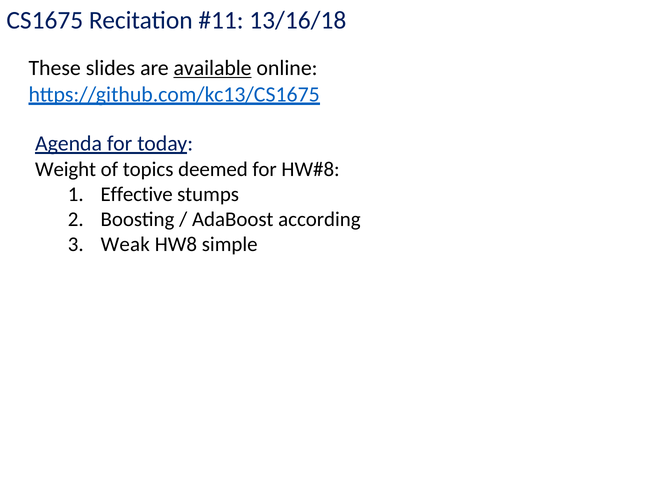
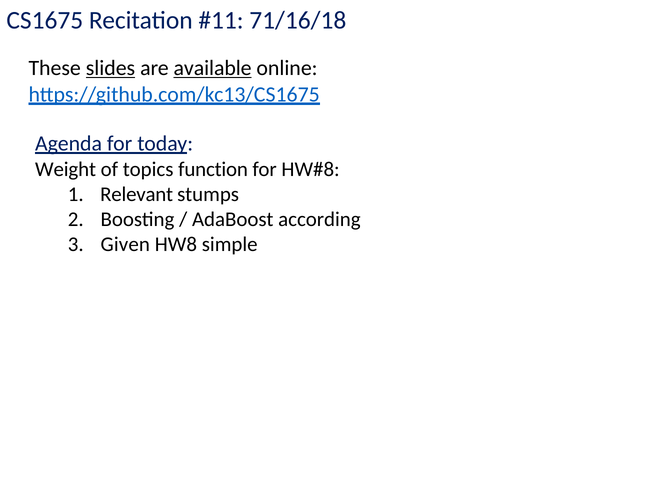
13/16/18: 13/16/18 -> 71/16/18 (298, 20)
slides underline: none -> present (110, 68)
deemed: deemed -> function (213, 169)
Effective: Effective -> Relevant (137, 194)
Weak: Weak -> Given (125, 244)
